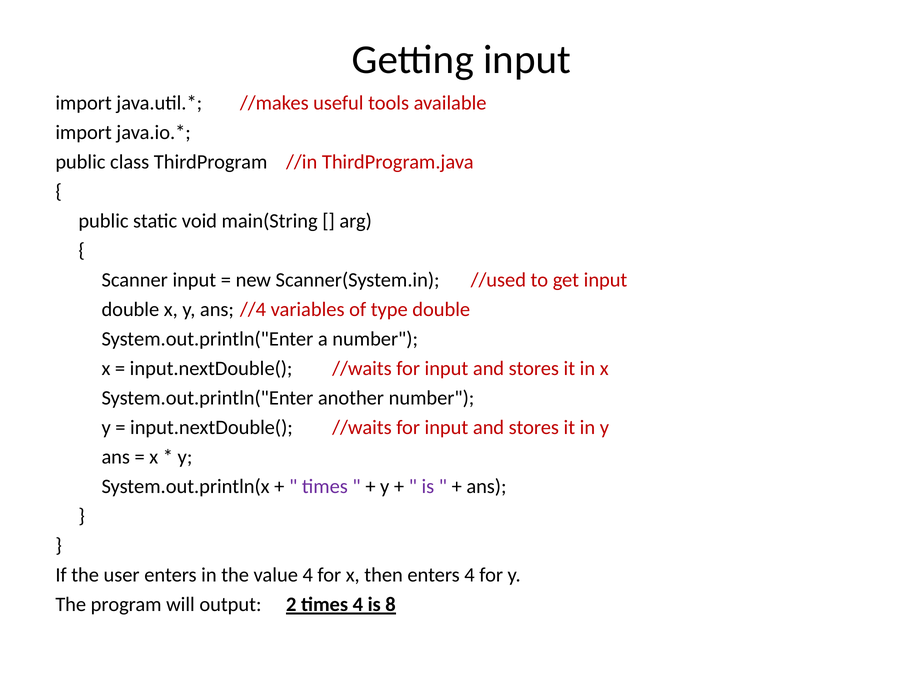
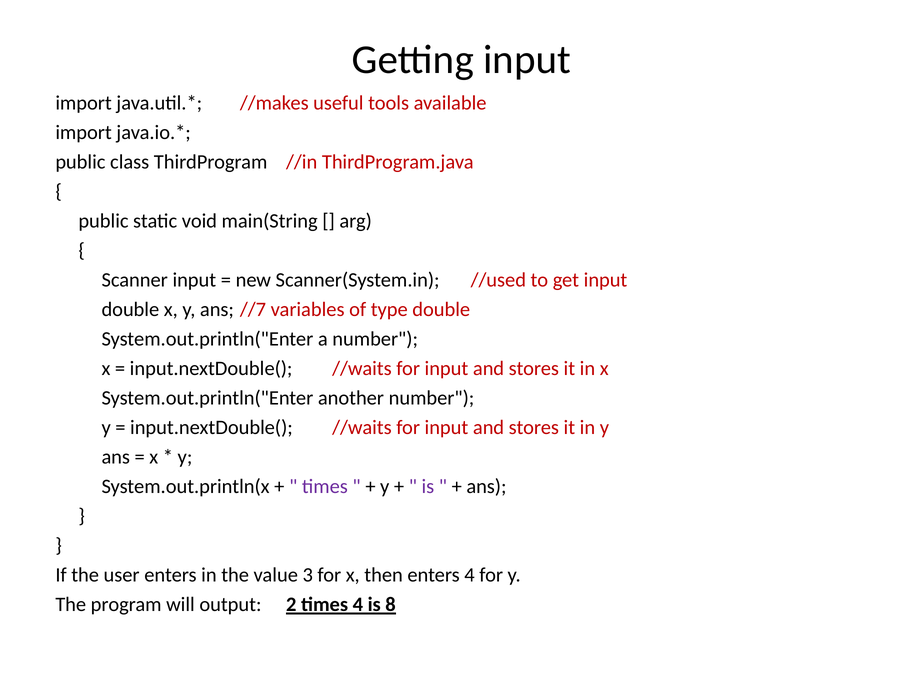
//4: //4 -> //7 (253, 309)
value 4: 4 -> 3 (308, 575)
